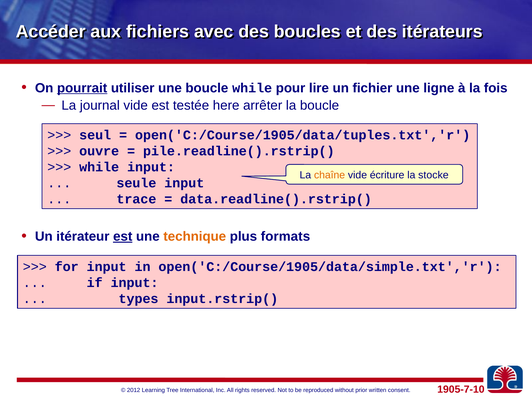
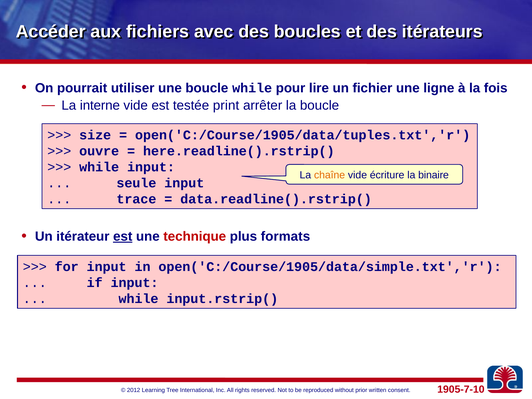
pourrait underline: present -> none (82, 88)
journal: journal -> interne (100, 105)
here: here -> print (226, 105)
seul: seul -> size (95, 135)
pile.readline().rstrip(: pile.readline().rstrip( -> here.readline().rstrip( (239, 151)
stocke: stocke -> binaire (434, 175)
technique colour: orange -> red (195, 236)
types: types -> while (139, 299)
